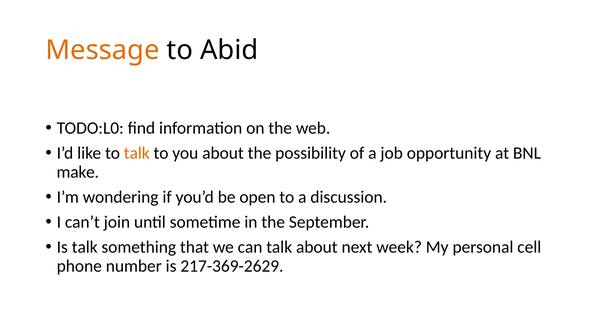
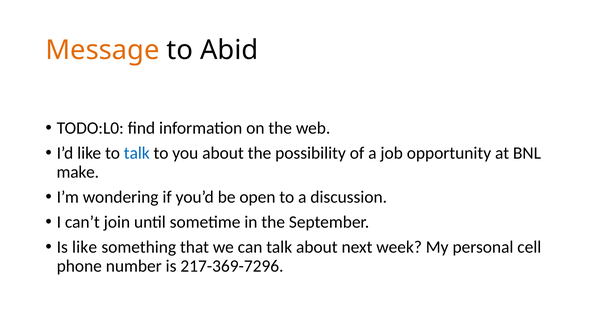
talk colour: orange -> blue (137, 153)
Is talk: talk -> like (85, 247)
217-369-2629: 217-369-2629 -> 217-369-7296 (232, 266)
